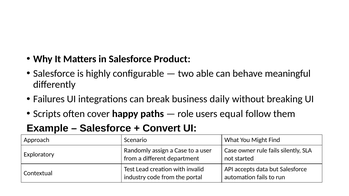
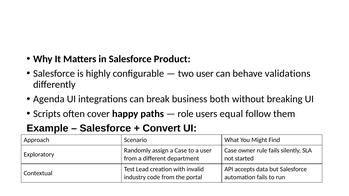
two able: able -> user (205, 74)
meaningful: meaningful -> validations (288, 74)
Failures: Failures -> Agenda (49, 99)
daily: daily -> both (220, 99)
